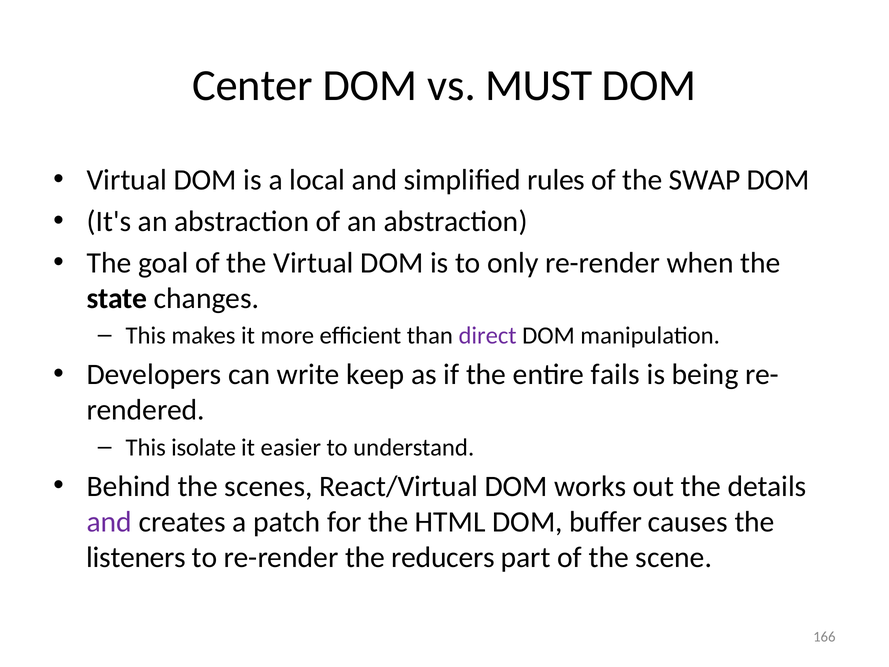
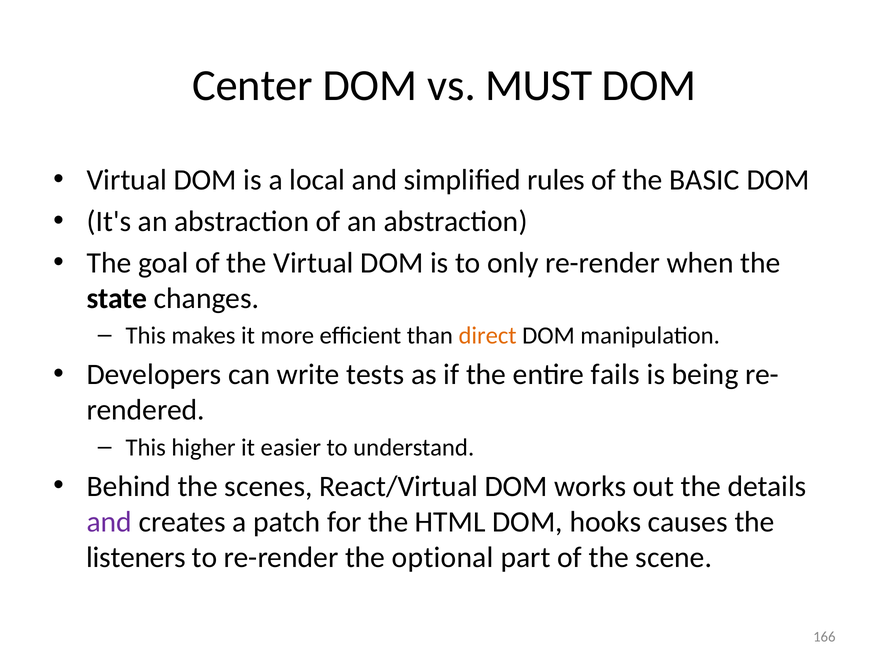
SWAP: SWAP -> BASIC (705, 180)
direct colour: purple -> orange (488, 336)
keep: keep -> tests (375, 374)
isolate: isolate -> higher (203, 447)
buffer: buffer -> hooks (605, 522)
reducers: reducers -> optional (443, 557)
